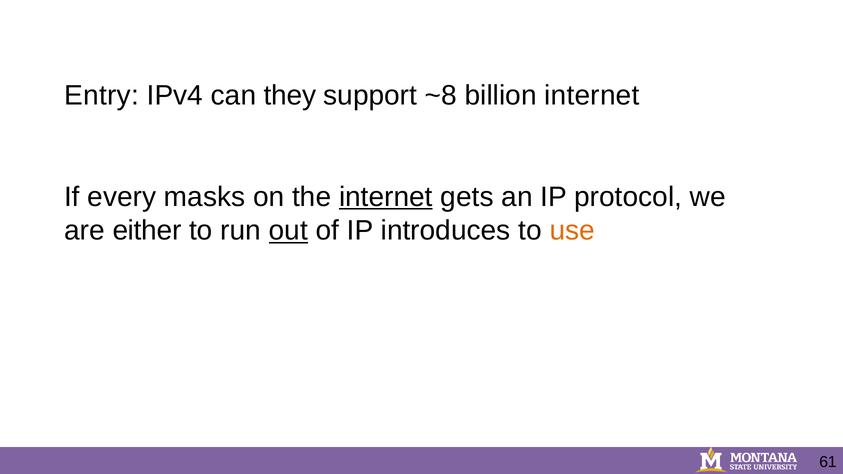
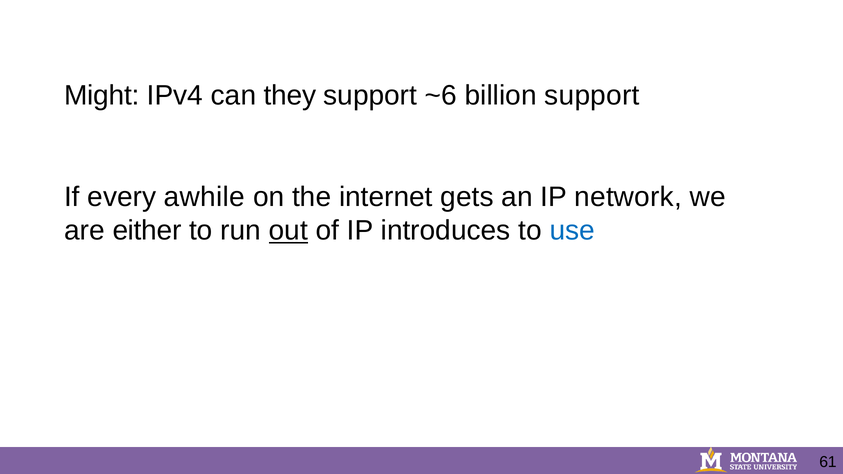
Entry: Entry -> Might (102, 96)
~8: ~8 -> ~6 (441, 96)
billion internet: internet -> support (592, 96)
masks: masks -> awhile (204, 197)
internet underline: present -> none (386, 197)
protocol: protocol -> network (628, 197)
use colour: orange -> blue (572, 231)
